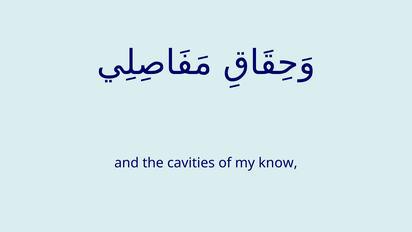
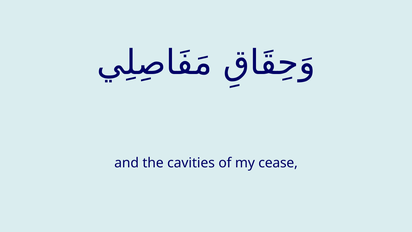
know: know -> cease (278, 163)
